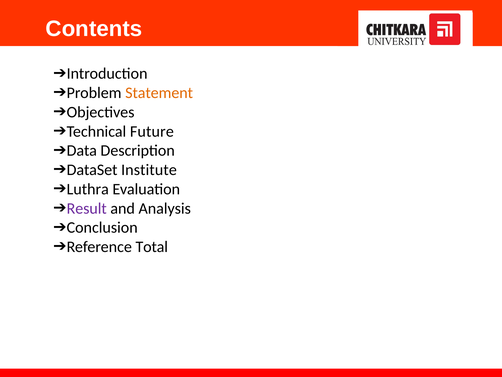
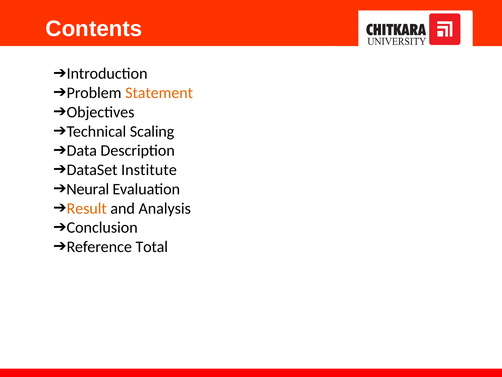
Future: Future -> Scaling (152, 131)
Luthra: Luthra -> Neural (88, 189)
Result colour: purple -> orange (87, 208)
